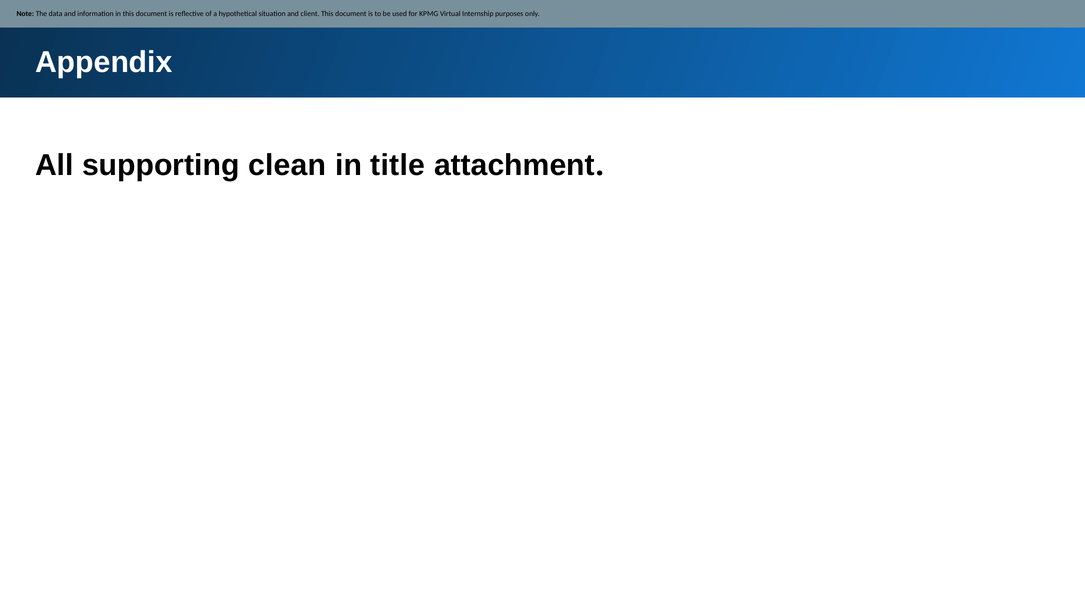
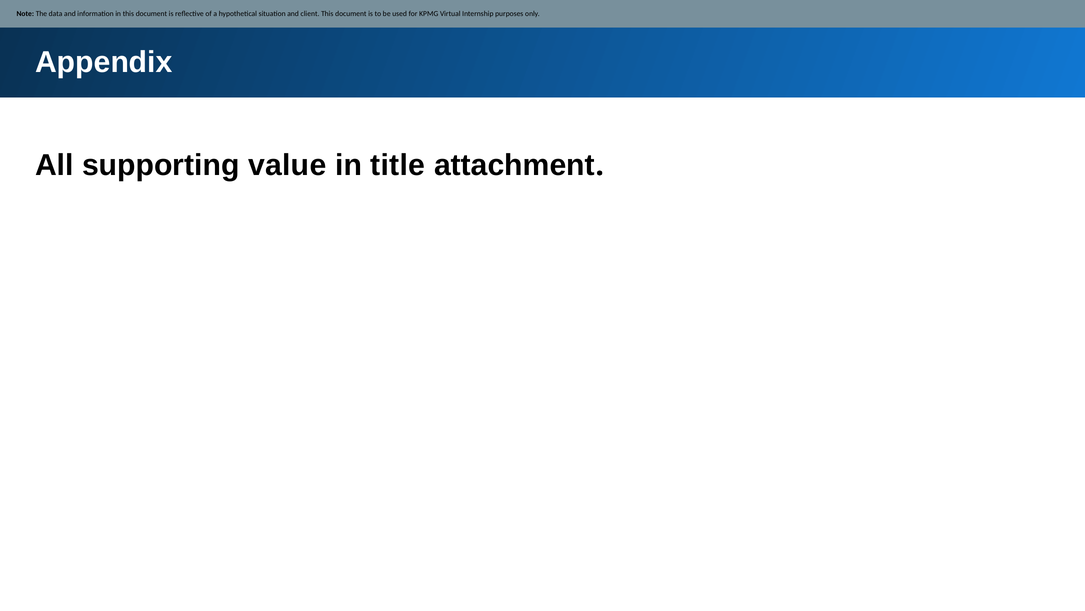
clean: clean -> value (287, 165)
